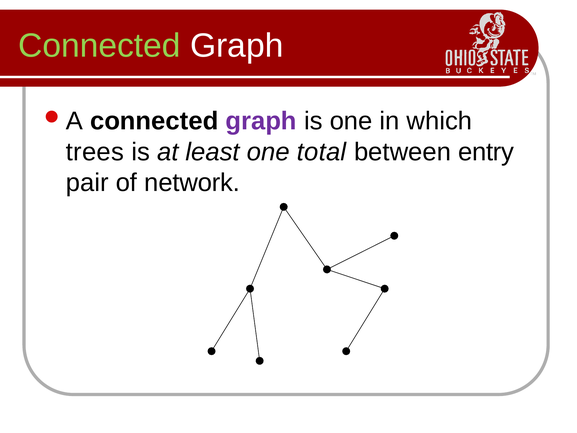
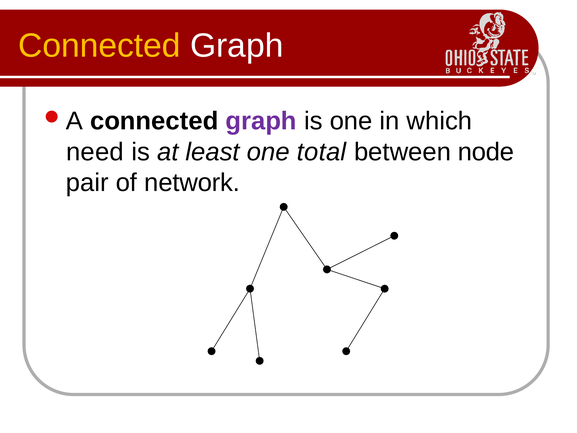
Connected colour: light green -> yellow (99, 46)
trees: trees -> need (95, 152)
entry: entry -> node (486, 152)
